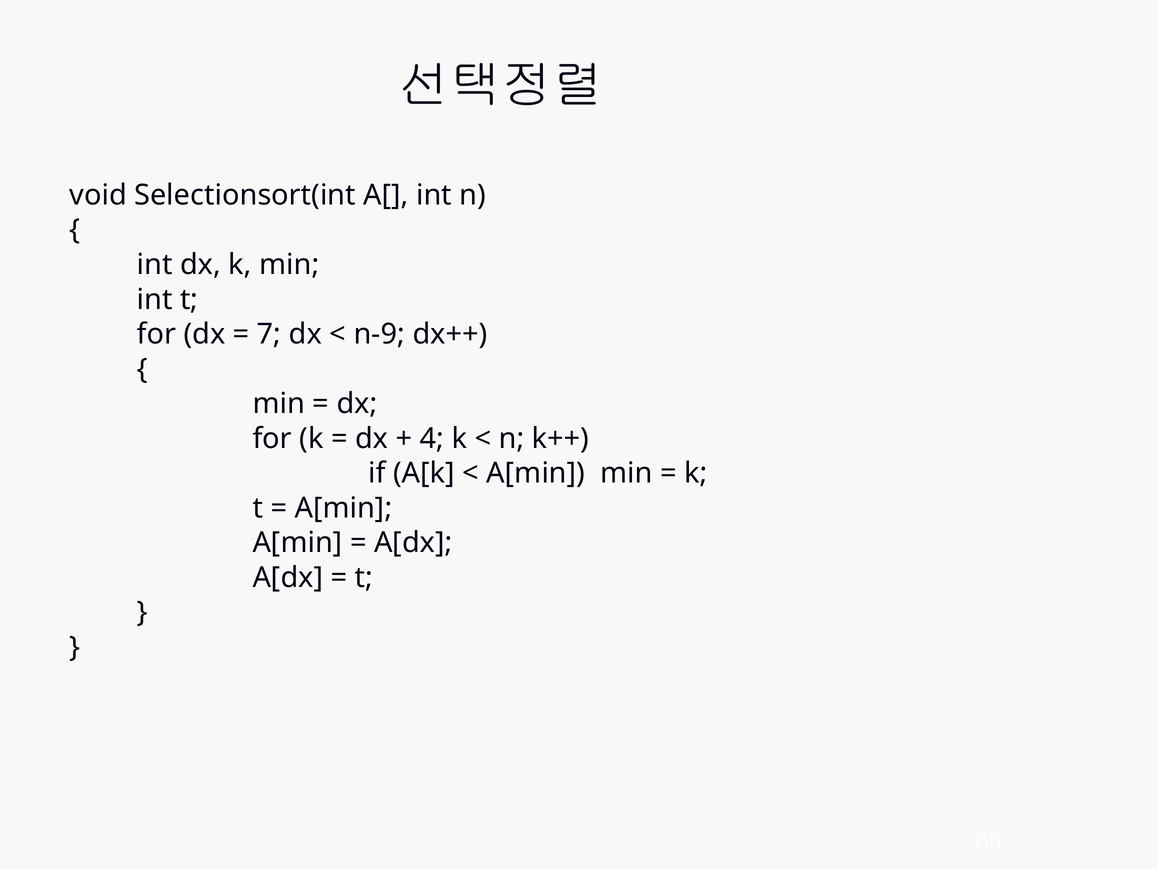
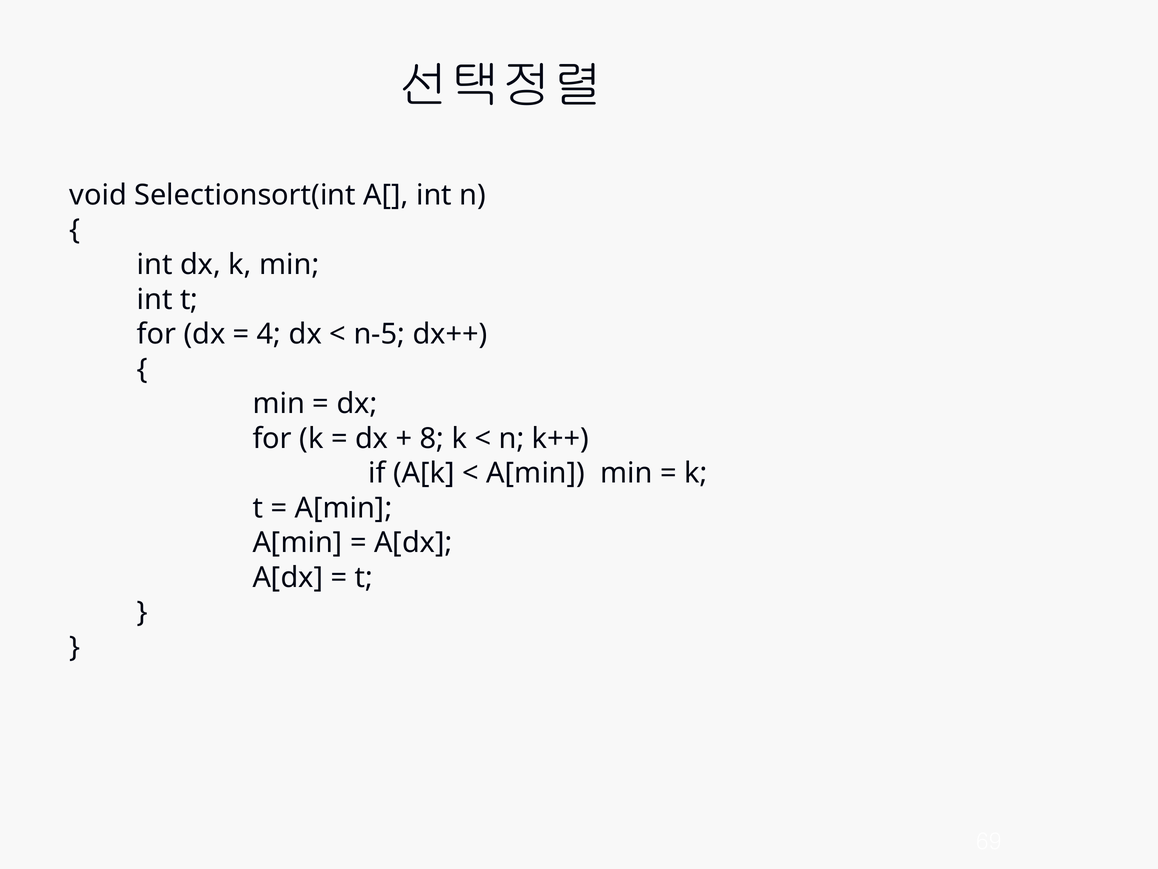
7: 7 -> 4 (269, 334)
n-9: n-9 -> n-5 (379, 334)
4: 4 -> 8 (432, 438)
